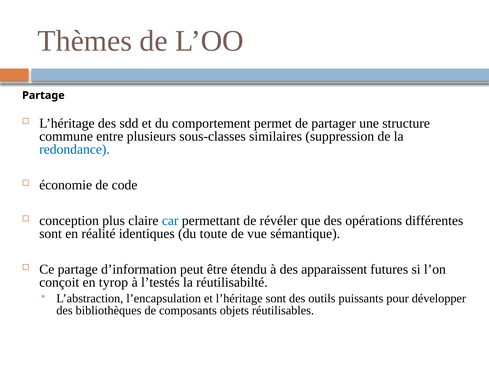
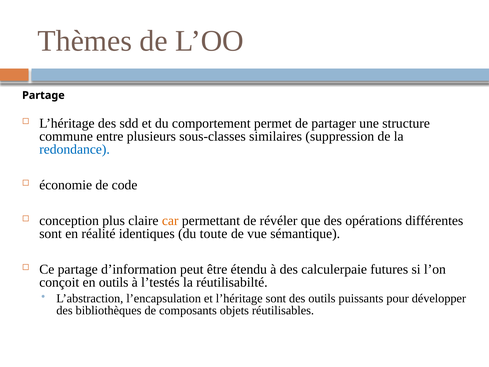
car colour: blue -> orange (170, 220)
apparaissent: apparaissent -> calculerpaie (334, 269)
en tyrop: tyrop -> outils (114, 282)
